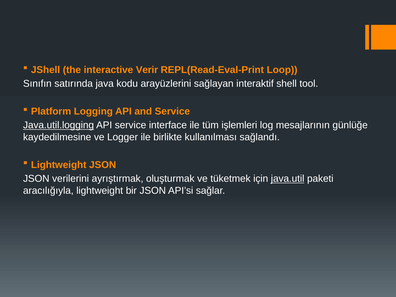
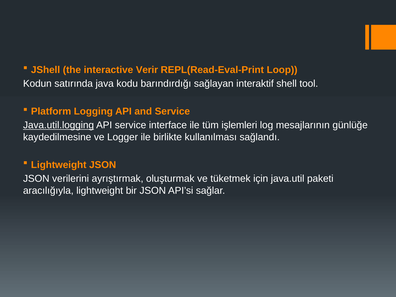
Sınıfın: Sınıfın -> Kodun (37, 84)
arayüzlerini: arayüzlerini -> barındırdığı (166, 84)
java.util underline: present -> none (288, 179)
